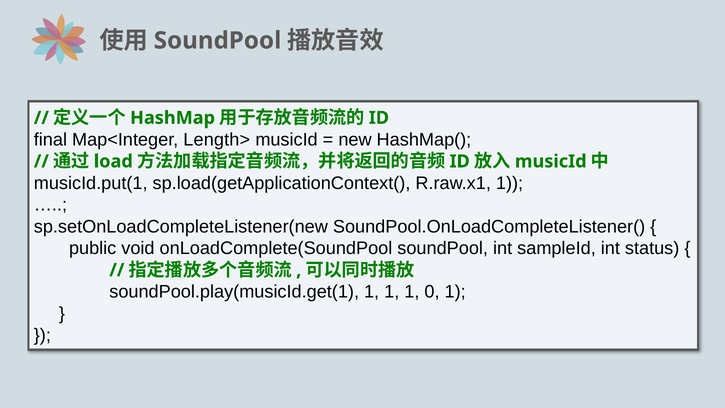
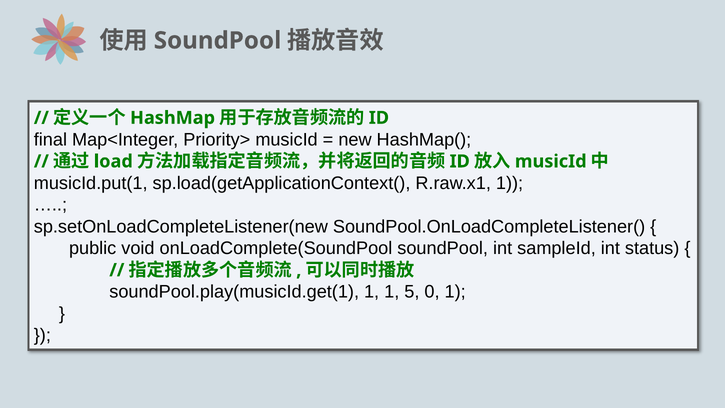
Length>: Length> -> Priority> (217, 140)
1 1 1: 1 -> 5 (412, 292)
